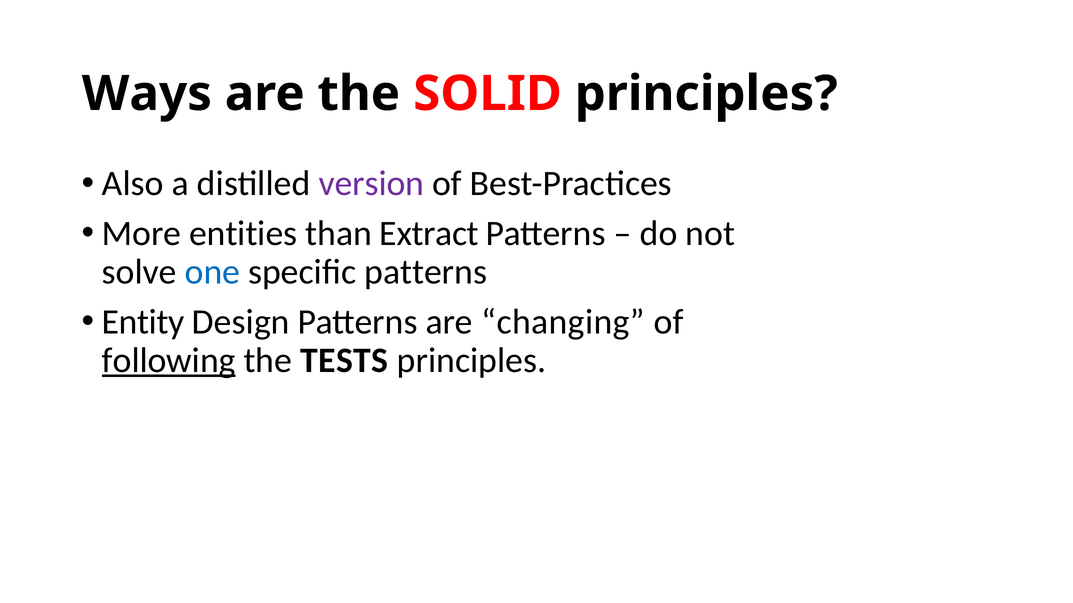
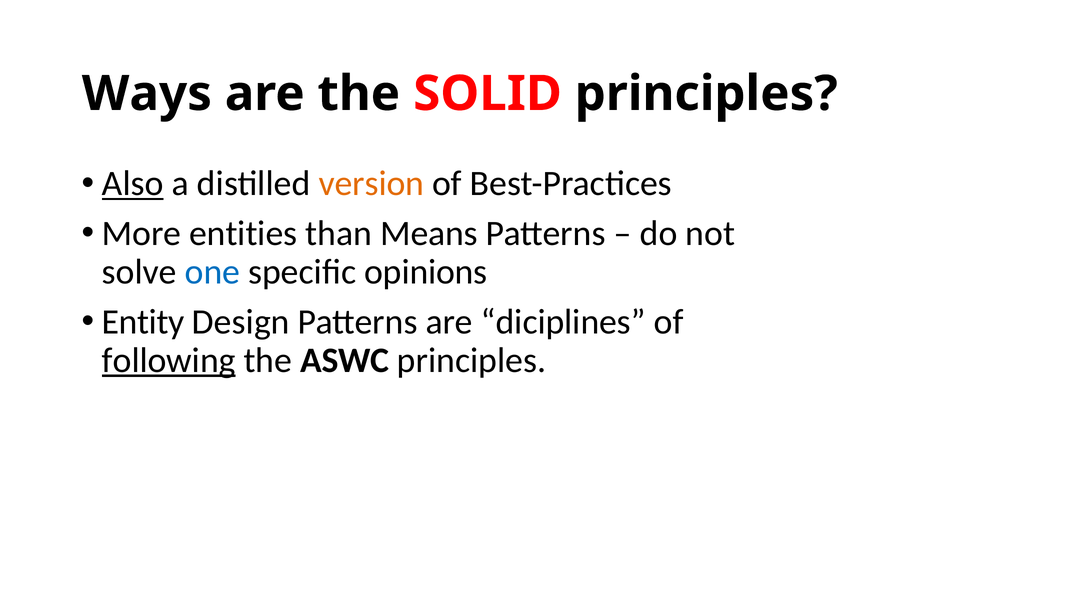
Also underline: none -> present (133, 184)
version colour: purple -> orange (371, 184)
Extract: Extract -> Means (429, 234)
specific patterns: patterns -> opinions (426, 272)
changing: changing -> diciplines (563, 322)
TESTS: TESTS -> ASWC (345, 361)
